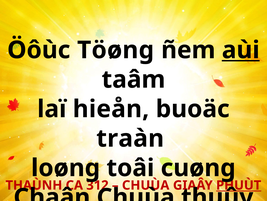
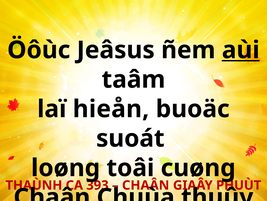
Töøng: Töøng -> Jeâsus (116, 50)
traàn: traàn -> suoát (130, 138)
312: 312 -> 393 (97, 185)
CHUÙA: CHUÙA -> CHAÂN (146, 185)
PHUÙT underline: present -> none (239, 185)
